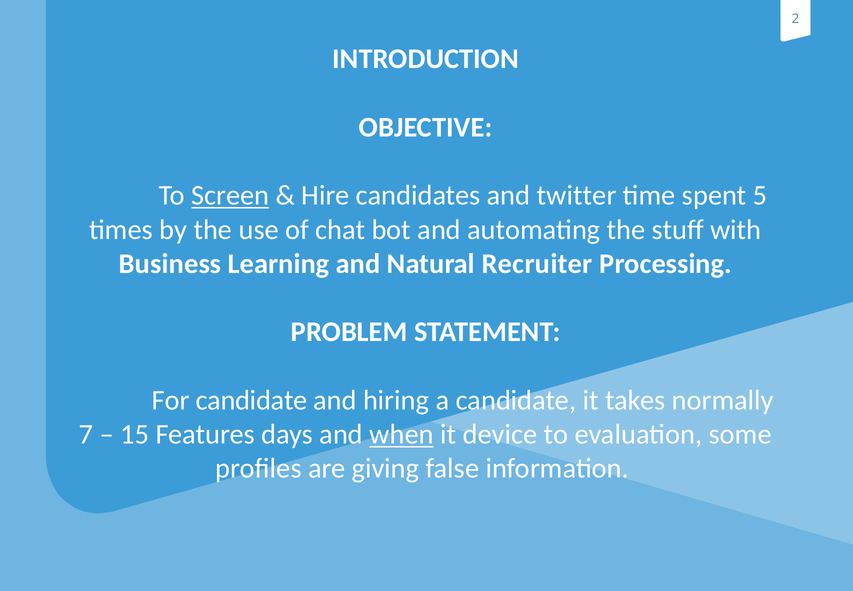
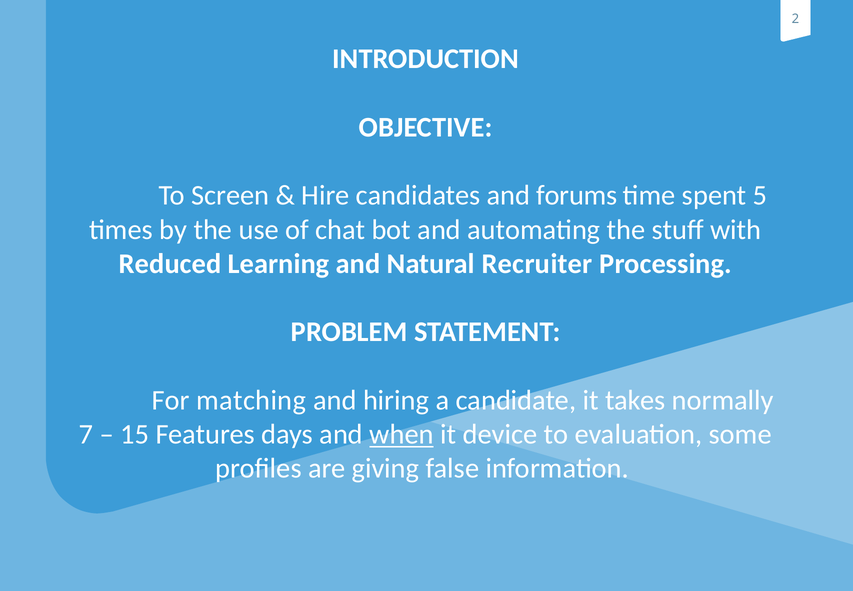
Screen underline: present -> none (230, 195)
twitter: twitter -> forums (577, 195)
Business: Business -> Reduced (170, 264)
For candidate: candidate -> matching (251, 400)
